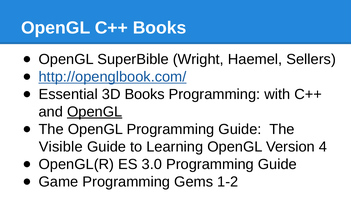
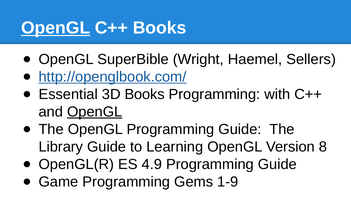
OpenGL underline: none -> present (56, 28)
Visible: Visible -> Library (61, 147)
4: 4 -> 8 (323, 147)
3.0: 3.0 -> 4.9 (152, 165)
1-2: 1-2 -> 1-9 (228, 182)
